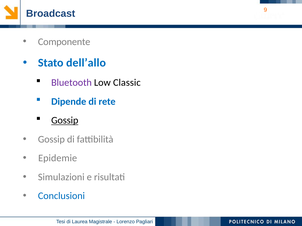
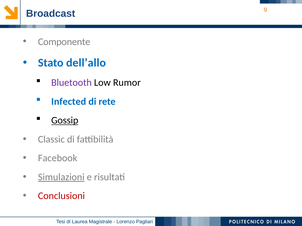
Classic: Classic -> Rumor (127, 83)
Dipende: Dipende -> Infected (69, 102)
Gossip: Gossip -> Classic (51, 140)
Epidemie: Epidemie -> Facebook (58, 158)
Simulazioni underline: none -> present (61, 177)
Conclusioni colour: blue -> red (61, 196)
